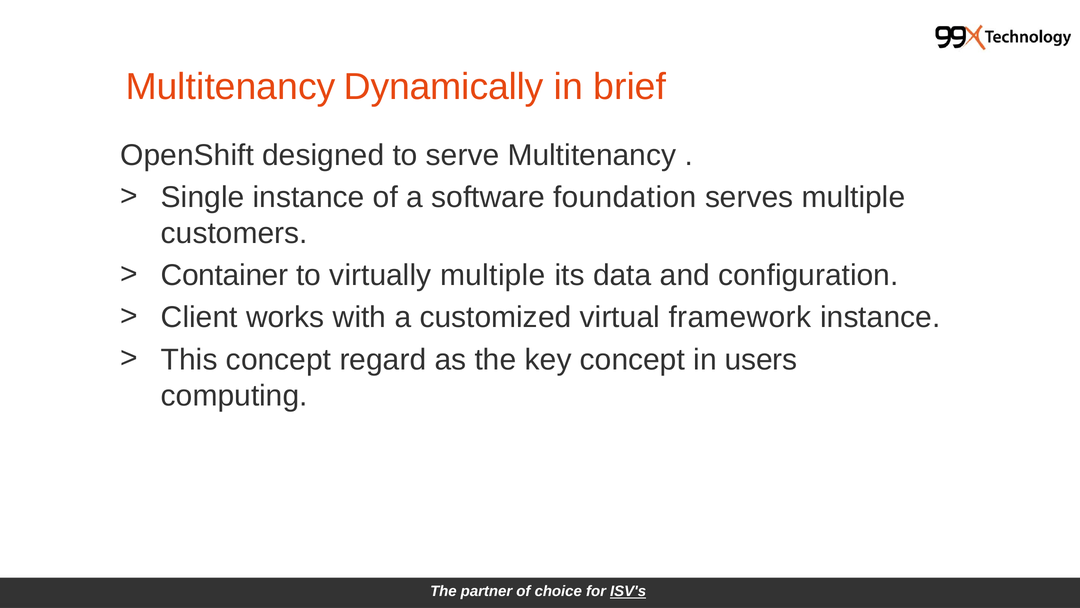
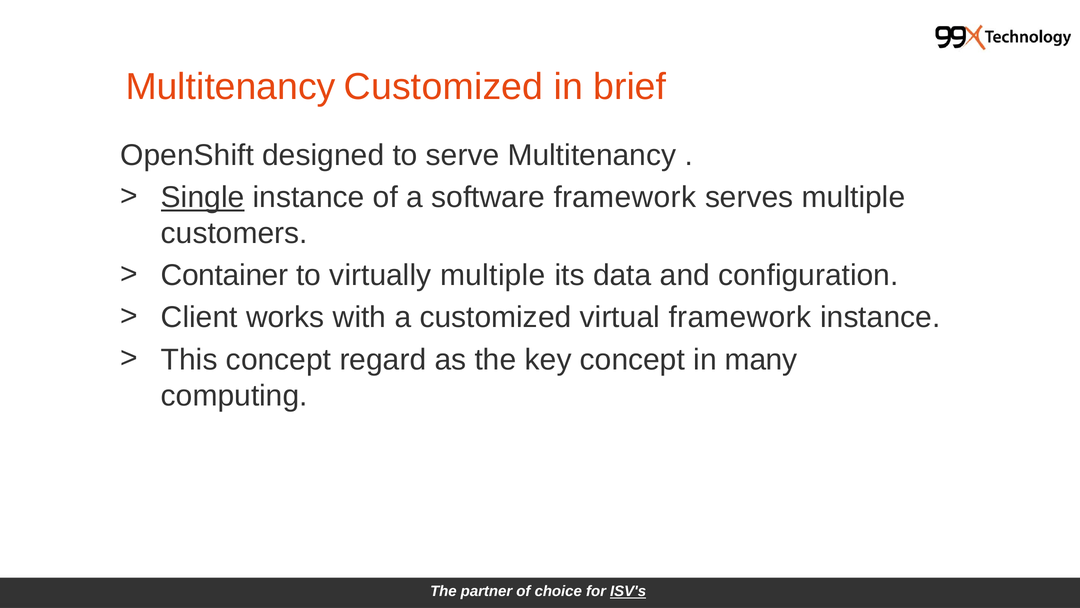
Multitenancy Dynamically: Dynamically -> Customized (444, 87)
Single underline: none -> present (203, 197)
software foundation: foundation -> framework (625, 197)
users: users -> many (761, 359)
